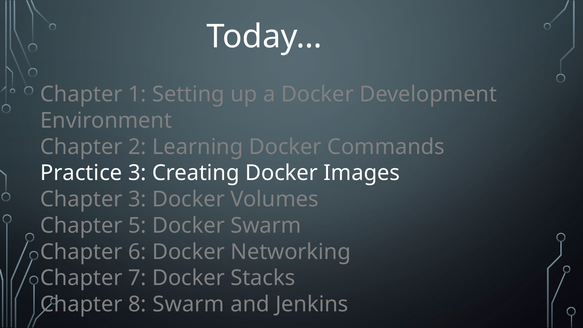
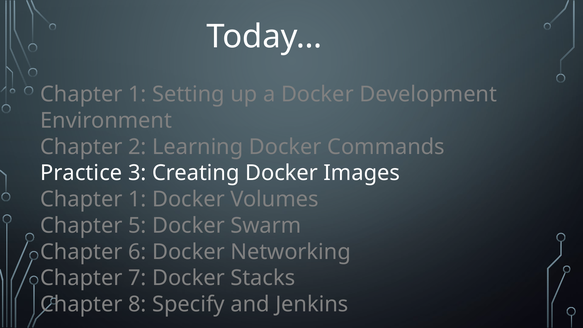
3: 3 -> 1 (137, 199)
8 Swarm: Swarm -> Specify (188, 304)
